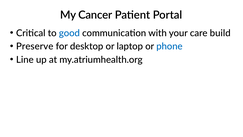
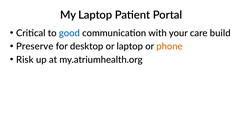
My Cancer: Cancer -> Laptop (95, 15)
phone colour: blue -> orange (169, 46)
Line: Line -> Risk (25, 60)
